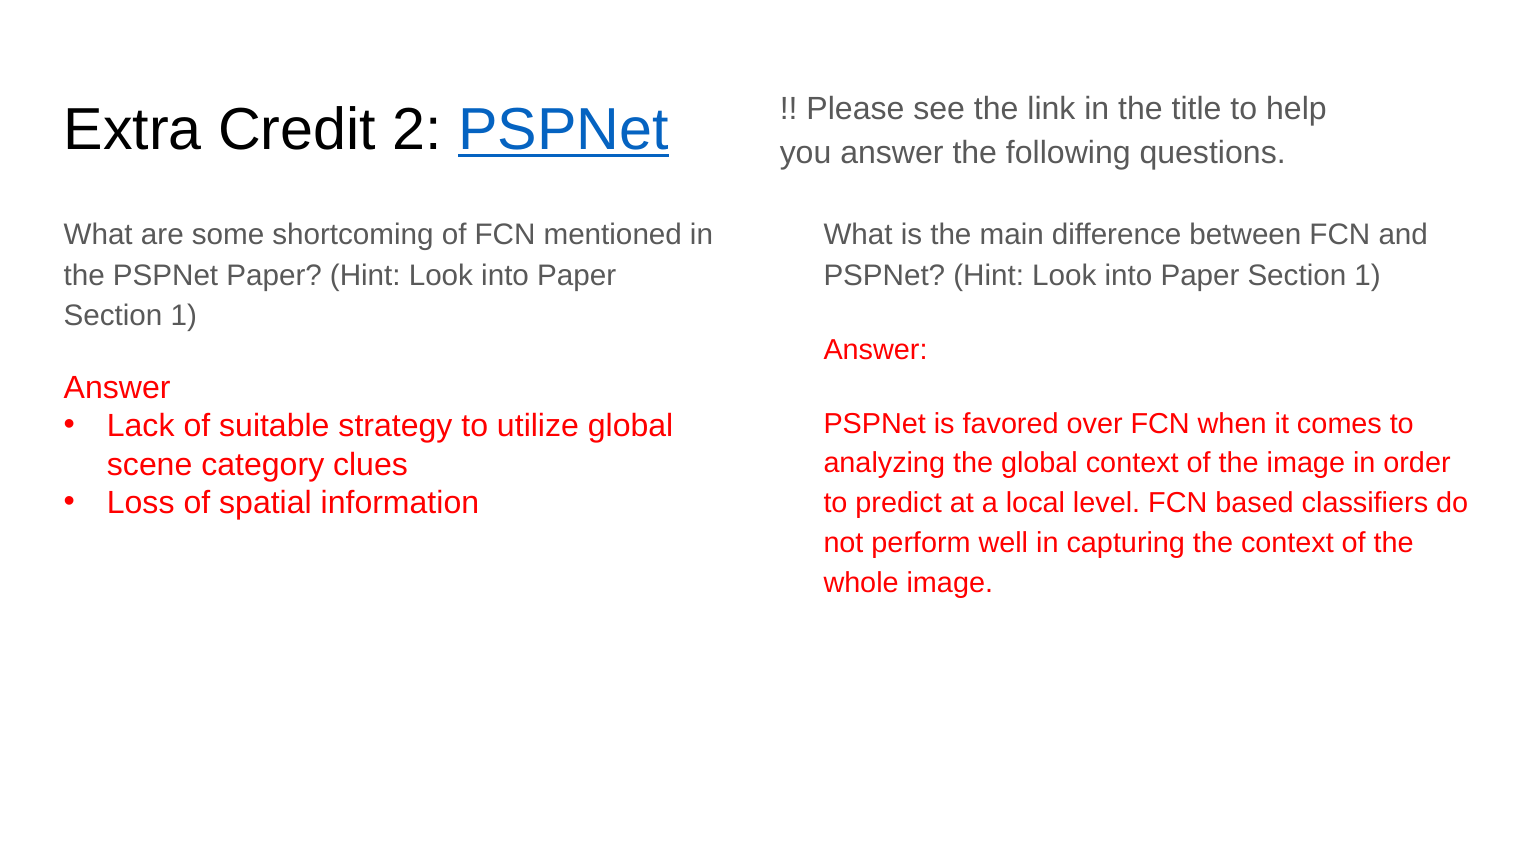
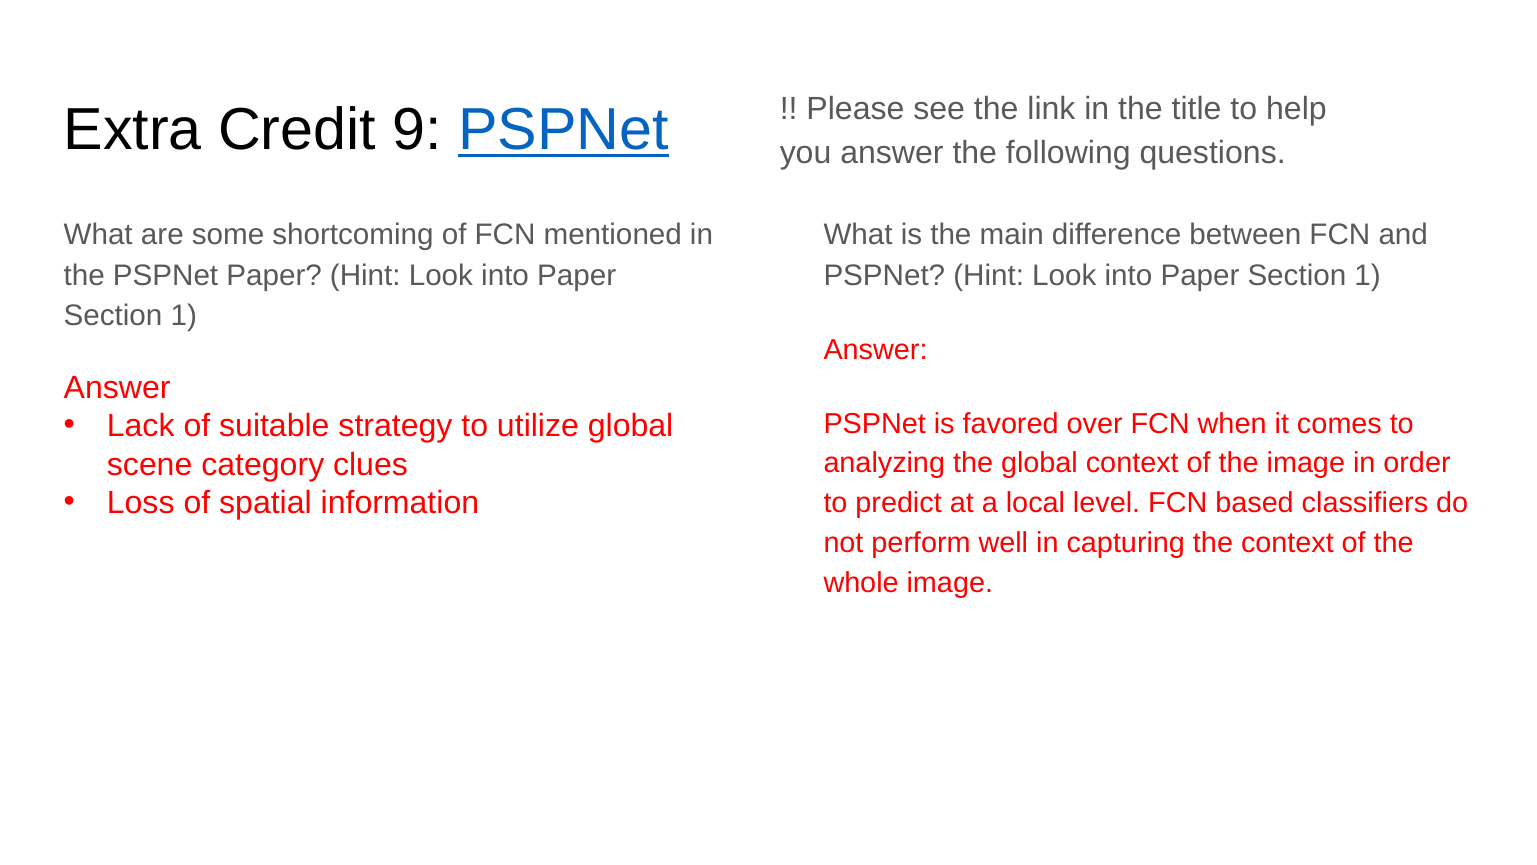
2: 2 -> 9 (417, 130)
